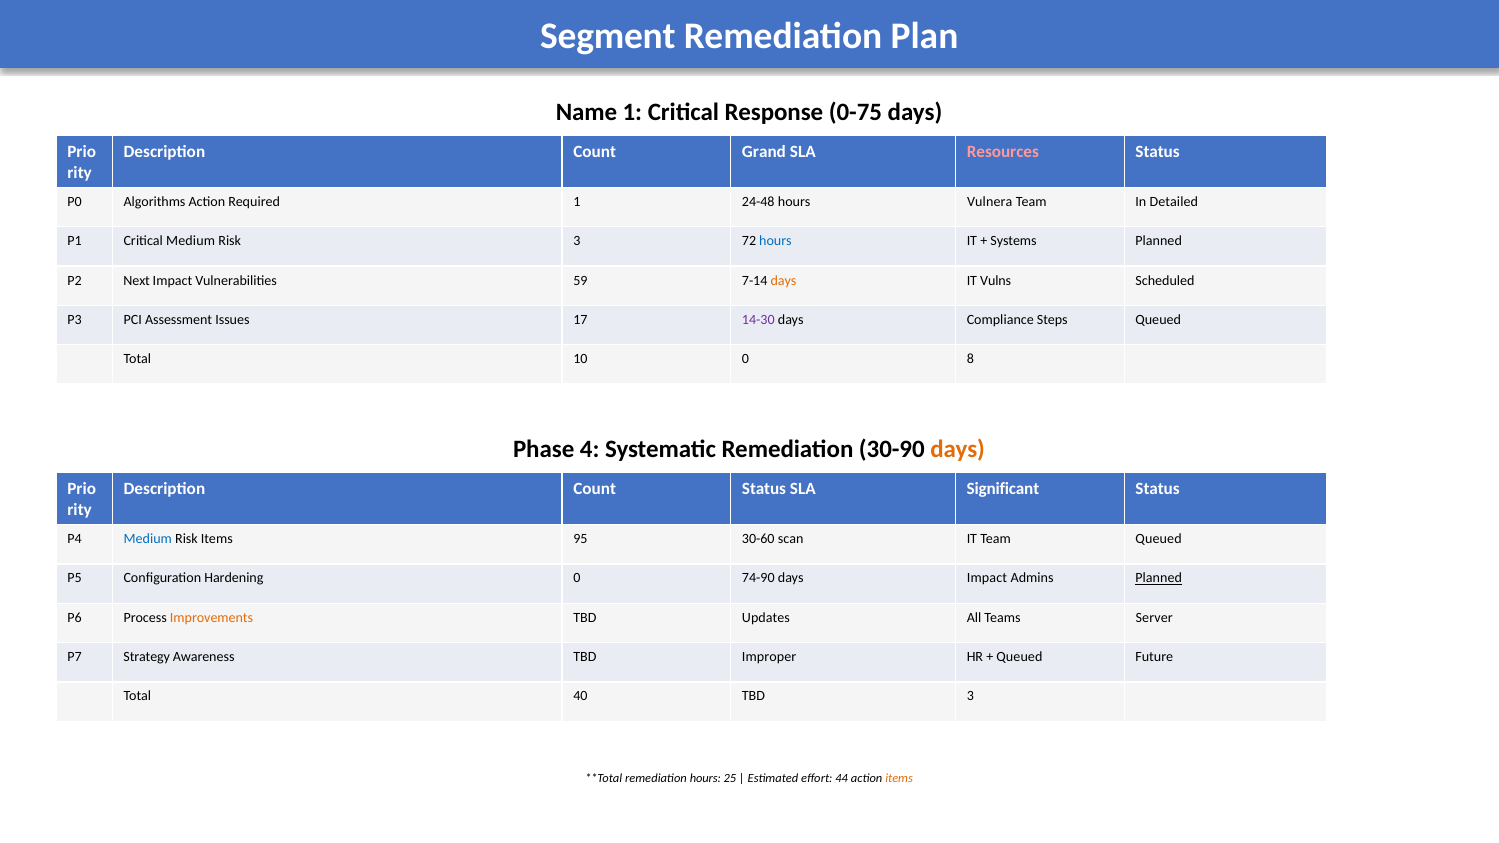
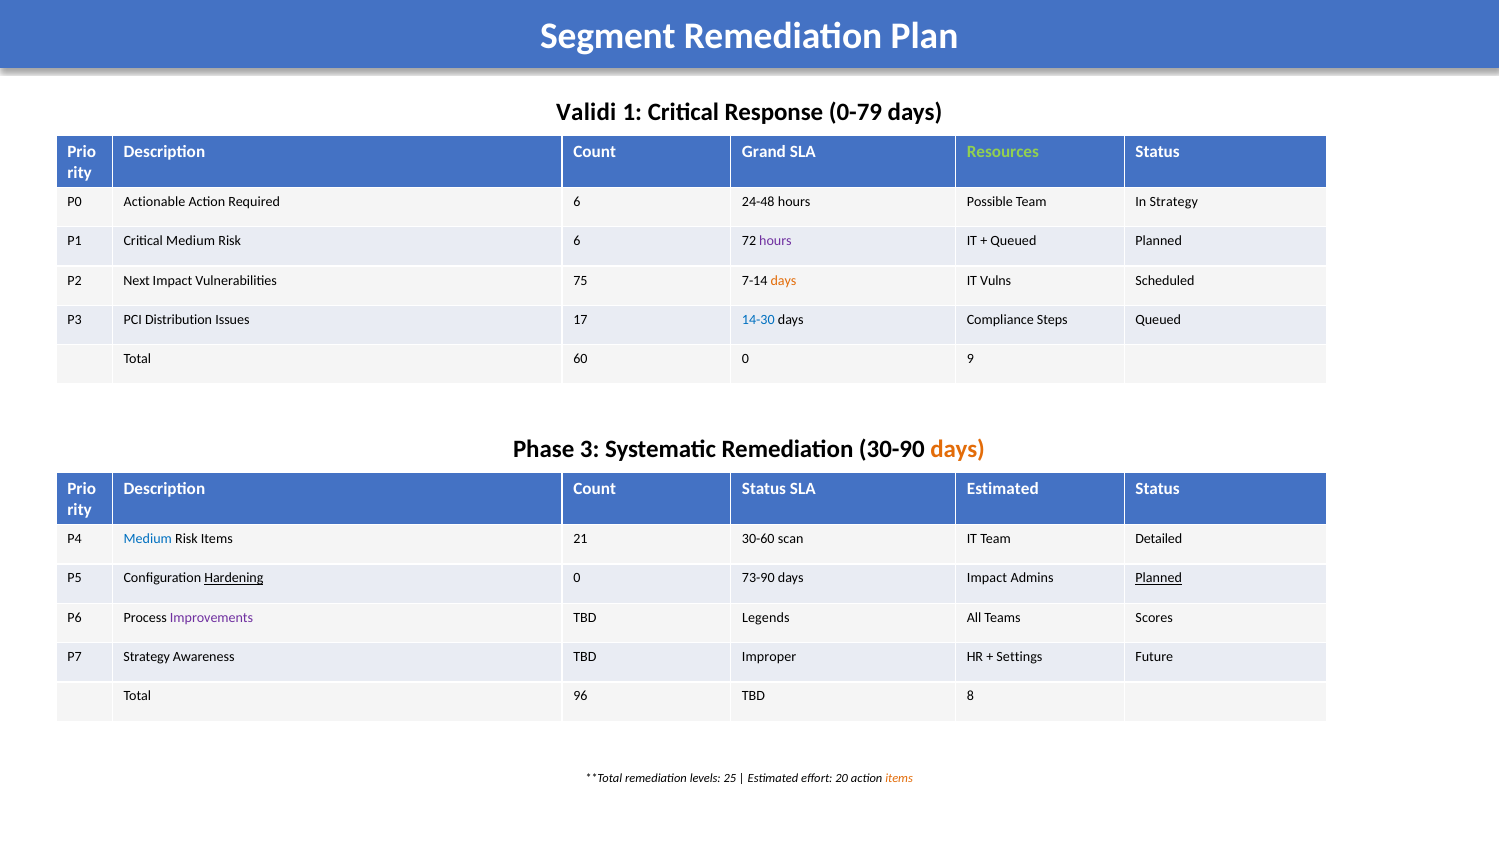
Name: Name -> Validi (586, 112)
0-75: 0-75 -> 0-79 (855, 112)
Resources colour: pink -> light green (1003, 151)
Algorithms: Algorithms -> Actionable (155, 202)
Required 1: 1 -> 6 (577, 202)
Vulnera: Vulnera -> Possible (990, 202)
In Detailed: Detailed -> Strategy (1174, 202)
Risk 3: 3 -> 6 (577, 241)
hours colour: blue -> purple (775, 241)
Systems: Systems -> Queued (1013, 241)
59: 59 -> 75 (580, 280)
Assessment: Assessment -> Distribution (179, 320)
14-30 colour: purple -> blue (758, 320)
10: 10 -> 60 (580, 359)
8: 8 -> 9 (970, 359)
4: 4 -> 3 (590, 449)
SLA Significant: Significant -> Estimated (1003, 489)
95: 95 -> 21 (580, 539)
Team Queued: Queued -> Detailed (1159, 539)
Hardening underline: none -> present (234, 578)
74-90: 74-90 -> 73-90 (758, 578)
Improvements colour: orange -> purple (212, 618)
Updates: Updates -> Legends (766, 618)
Server: Server -> Scores (1154, 618)
Queued: Queued -> Settings (1019, 657)
40: 40 -> 96 (580, 696)
TBD 3: 3 -> 8 (970, 696)
remediation hours: hours -> levels (705, 778)
44: 44 -> 20 (842, 778)
